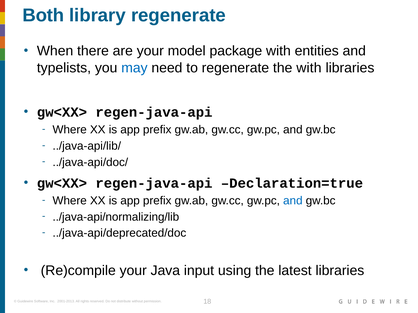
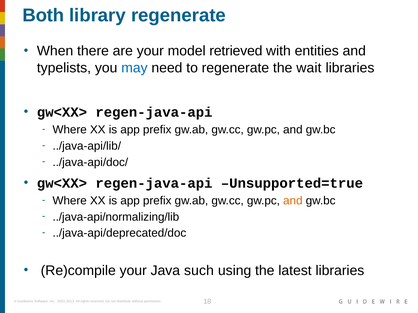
package: package -> retrieved (236, 51)
the with: with -> wait (309, 68)
Declaration=true: Declaration=true -> Unsupported=true (292, 184)
and colour: blue -> orange (293, 201)
input: input -> such (199, 271)
